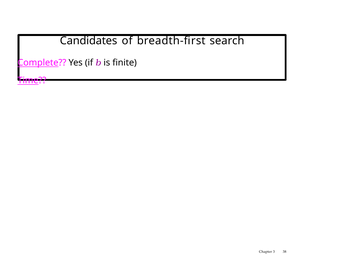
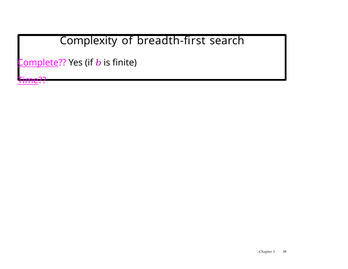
Candidates: Candidates -> Complexity (89, 41)
